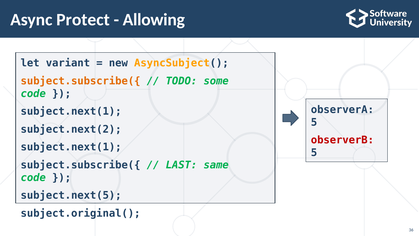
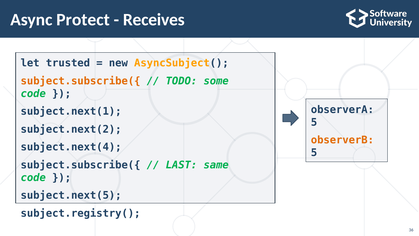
Allowing: Allowing -> Receives (154, 20)
variant: variant -> trusted (68, 63)
observerB colour: red -> orange (342, 140)
subject.next(1: subject.next(1 -> subject.next(4 (71, 147)
subject.original(: subject.original( -> subject.registry( (81, 213)
